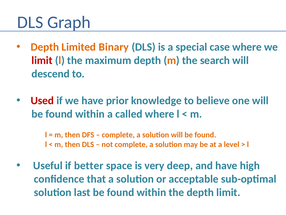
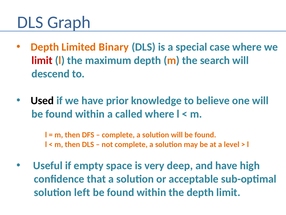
Used colour: red -> black (42, 100)
better: better -> empty (89, 165)
last: last -> left (82, 192)
